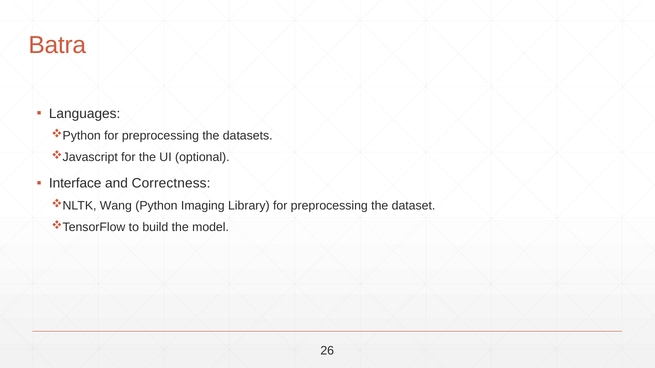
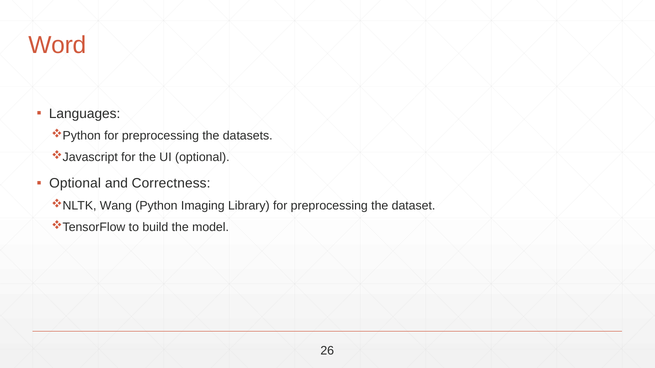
Batra: Batra -> Word (57, 45)
Interface: Interface -> Optional (75, 184)
